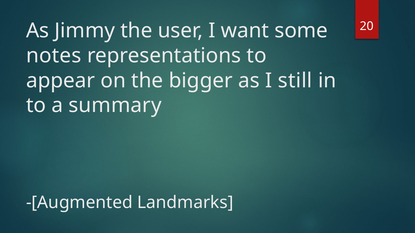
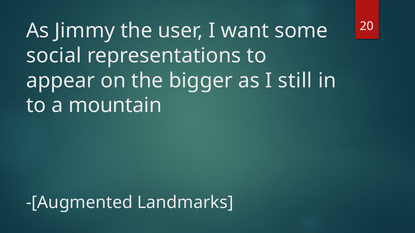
notes: notes -> social (54, 56)
summary: summary -> mountain (115, 106)
